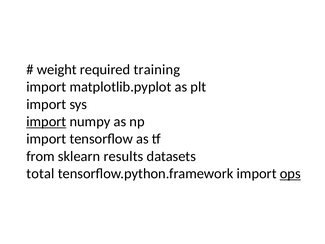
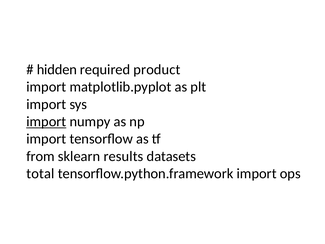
weight: weight -> hidden (57, 69)
training: training -> product (157, 69)
ops underline: present -> none (290, 174)
